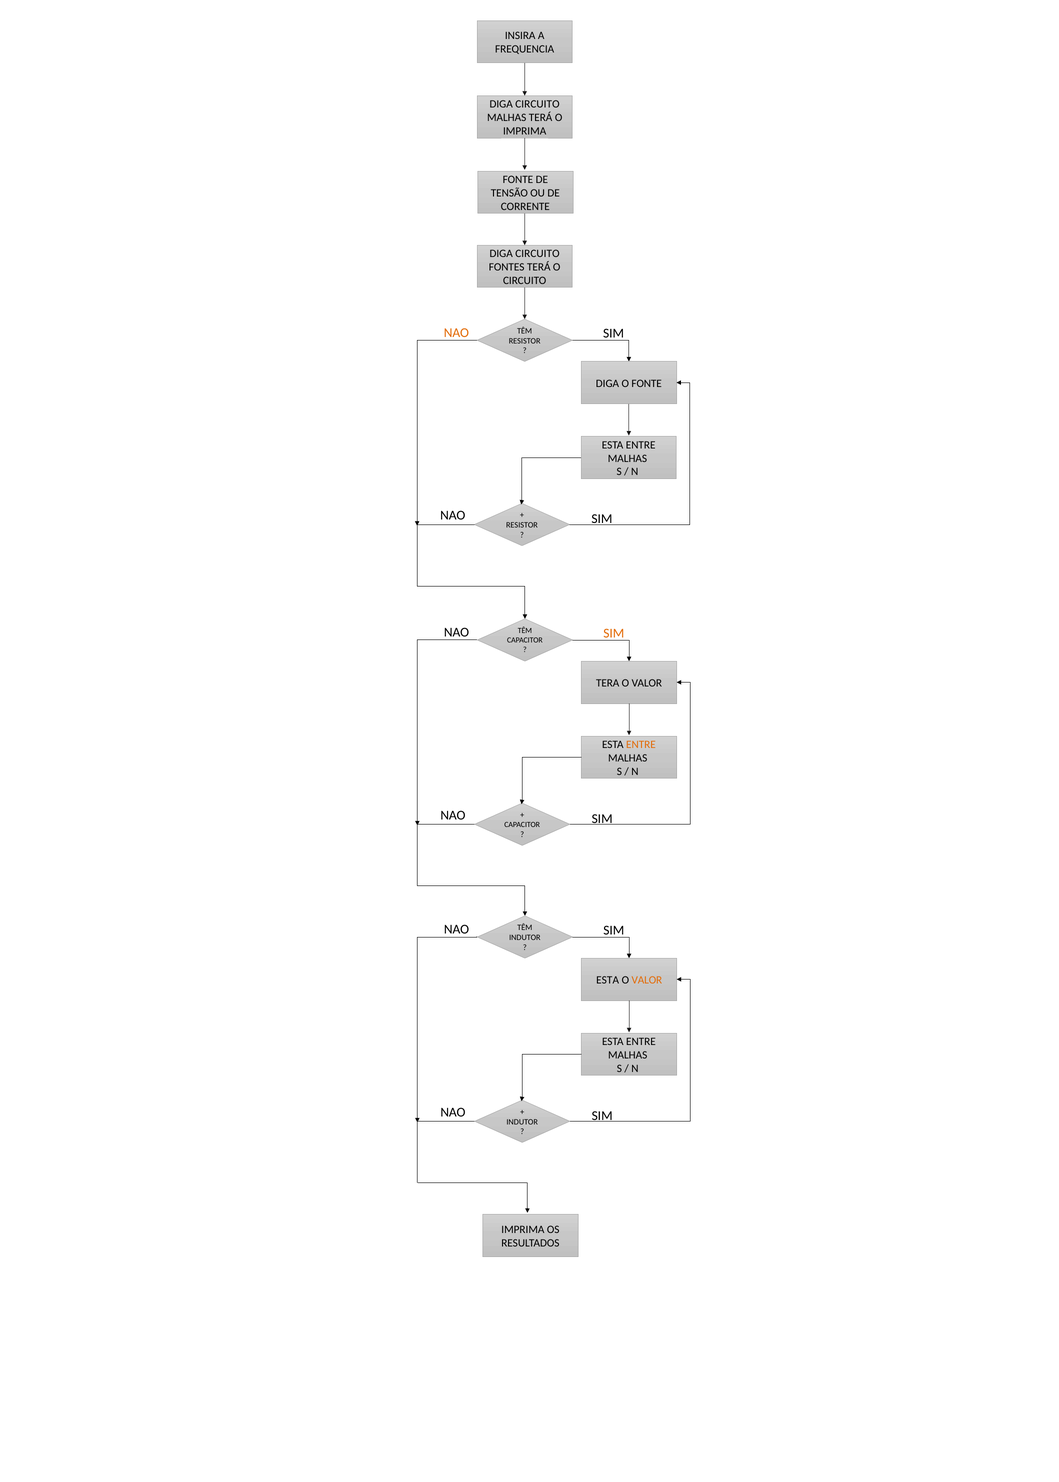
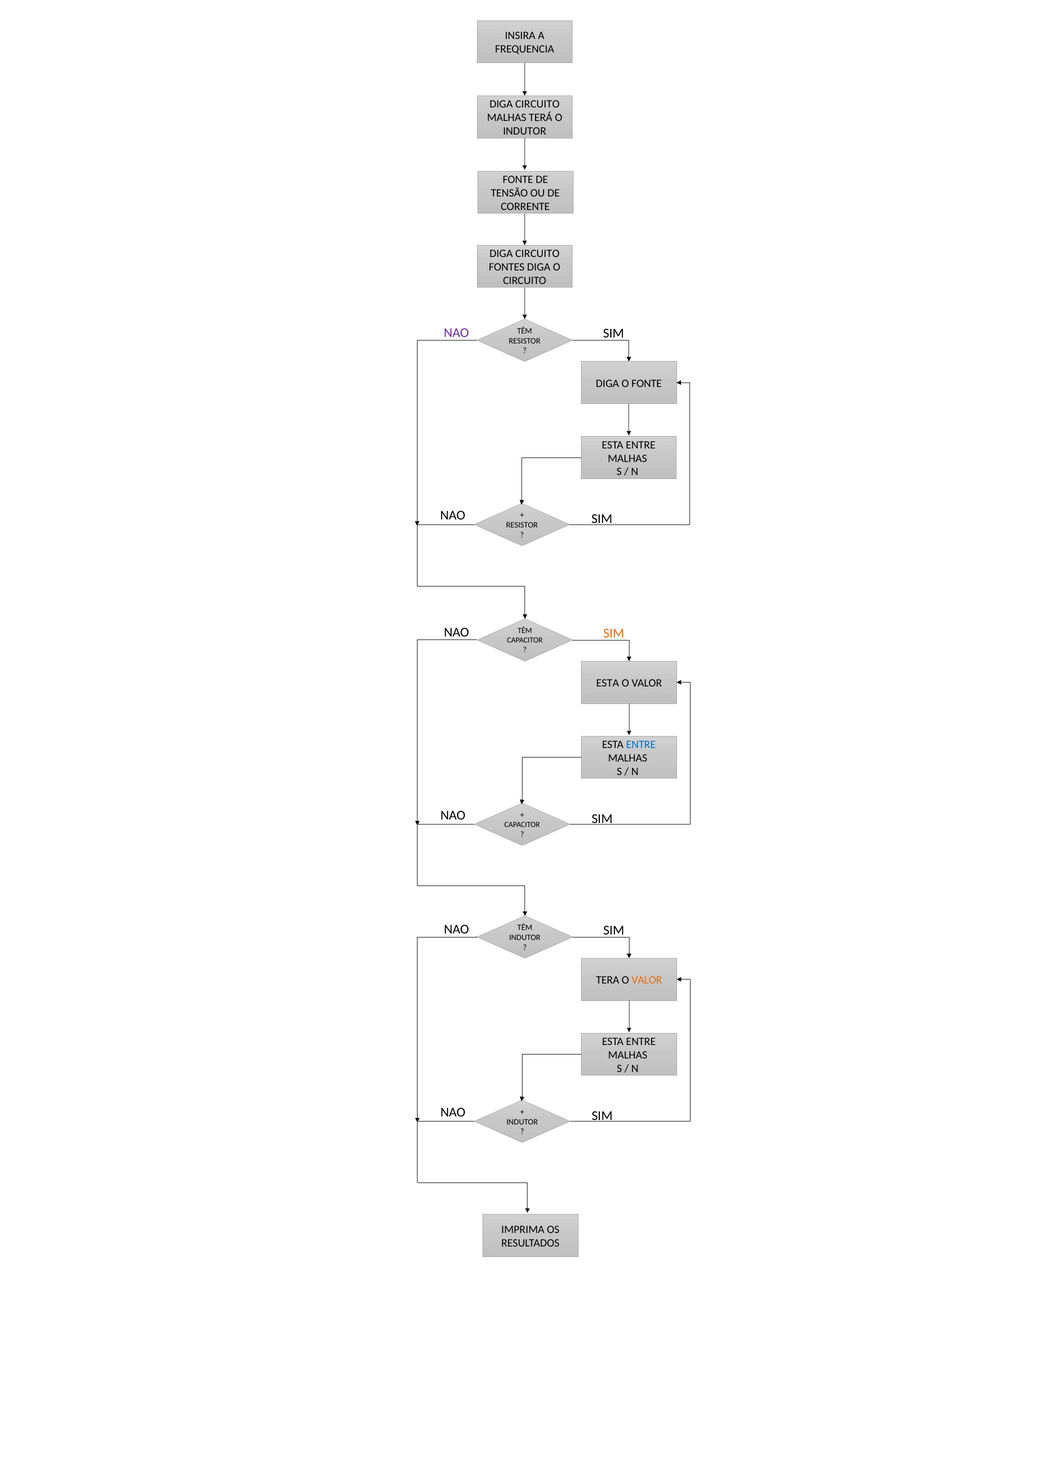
IMPRIMA: IMPRIMA -> INDUTOR (525, 131)
FONTES TERÁ: TERÁ -> DIGA (539, 267)
NAO colour: orange -> purple (456, 333)
TERA: TERA -> ESTA (608, 683)
ENTRE colour: orange -> blue (641, 745)
ESTA: ESTA -> TERA (608, 980)
